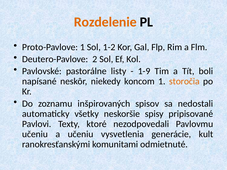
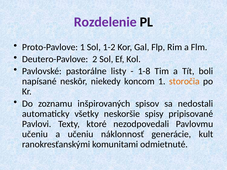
Rozdelenie colour: orange -> purple (105, 22)
1-9: 1-9 -> 1-8 (144, 71)
vysvetlenia: vysvetlenia -> náklonnosť (123, 134)
